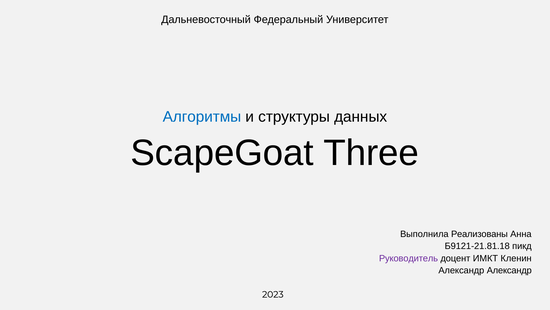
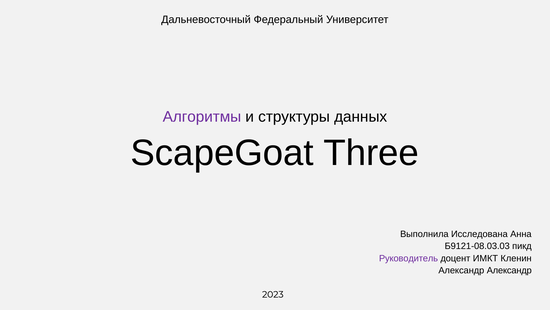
Алгоритмы colour: blue -> purple (202, 116)
Реализованы: Реализованы -> Исследована (479, 234)
Б9121-21.81.18: Б9121-21.81.18 -> Б9121-08.03.03 (477, 246)
